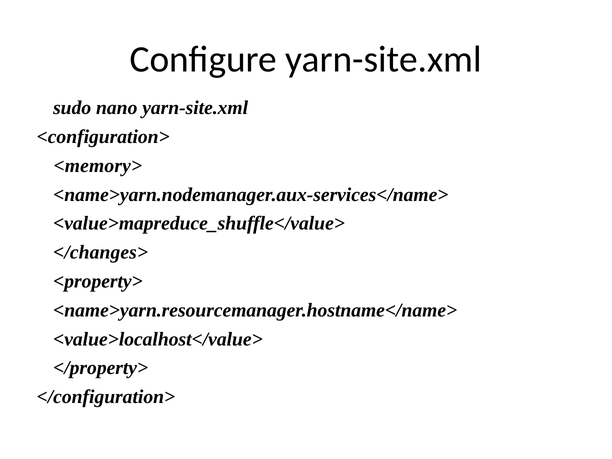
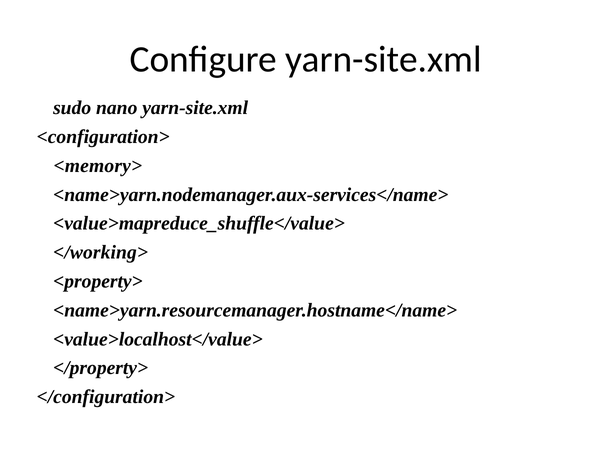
</changes>: </changes> -> </working> (101, 252)
